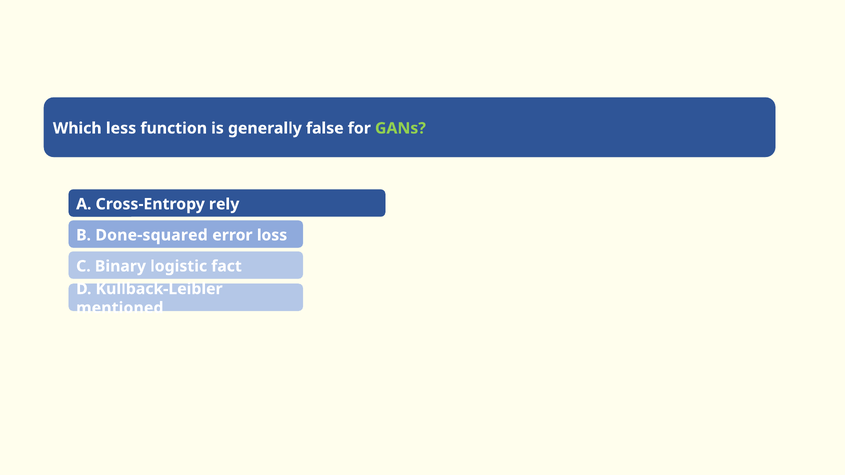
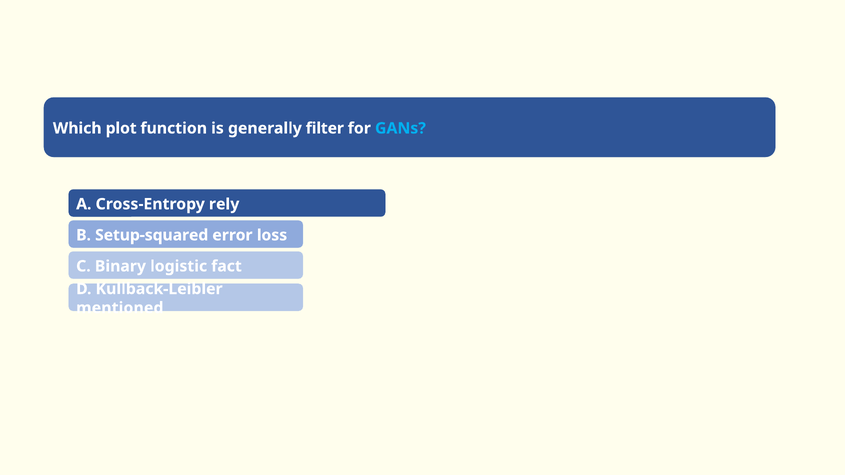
less: less -> plot (121, 128)
false: false -> filter (325, 128)
GANs colour: light green -> light blue (400, 128)
Done-squared: Done-squared -> Setup-squared (152, 235)
